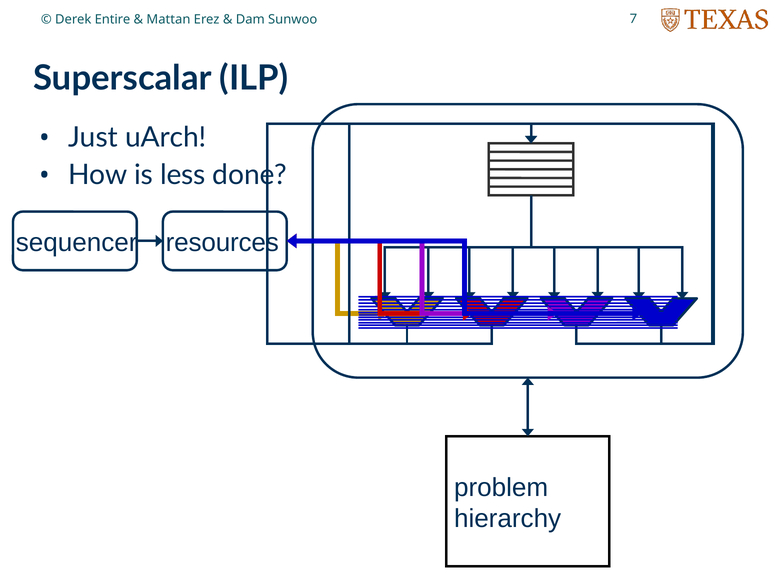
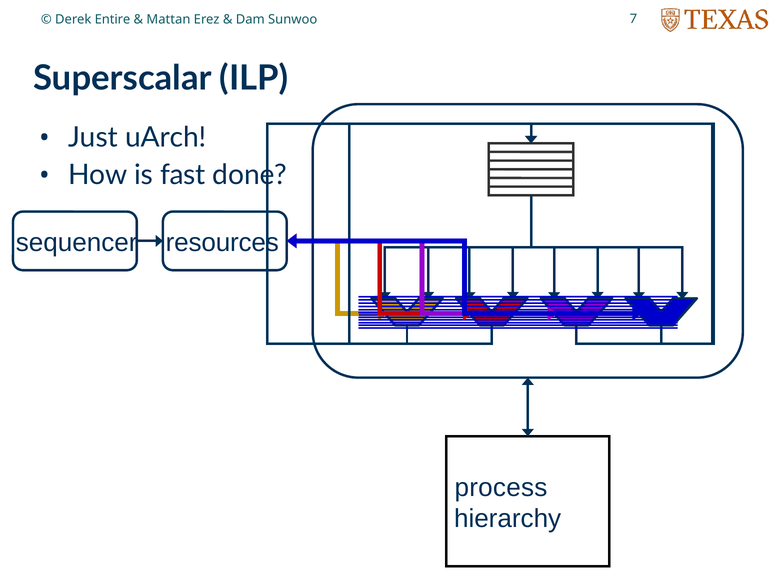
less: less -> fast (183, 175)
problem: problem -> process (501, 488)
